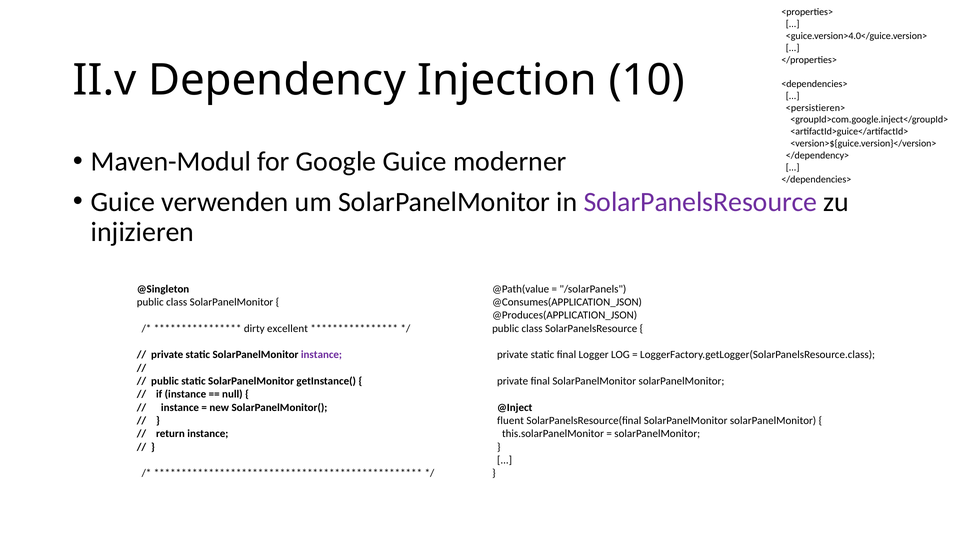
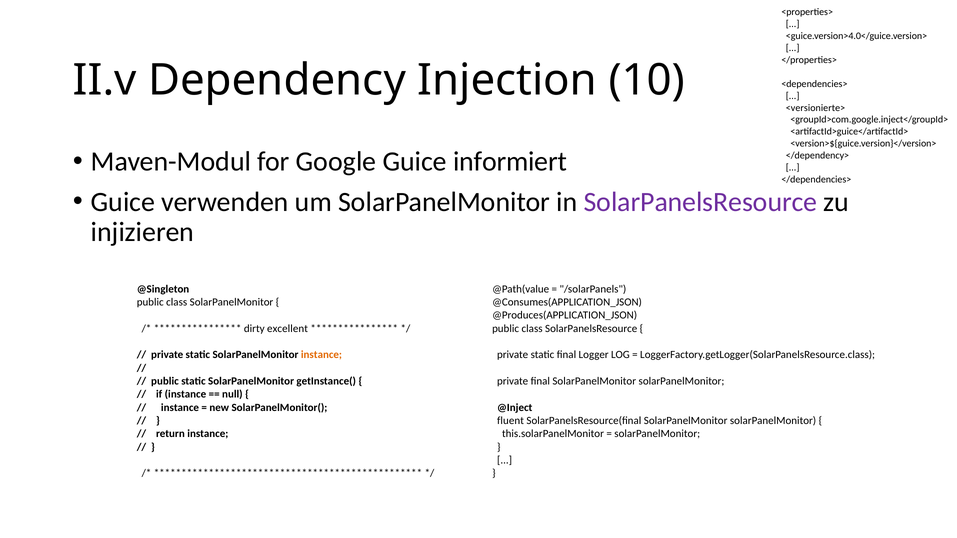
<persistieren>: <persistieren> -> <versionierte> (816, 108)
moderner: moderner -> informiert (510, 162)
instance colour: purple -> orange (321, 355)
